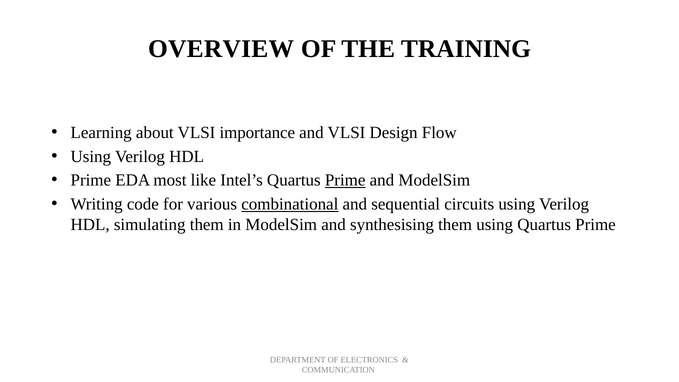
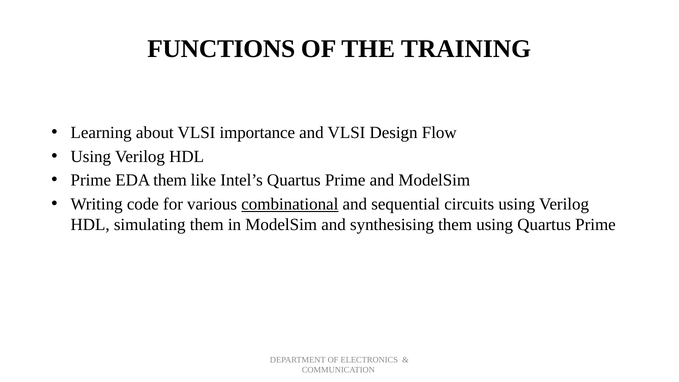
OVERVIEW: OVERVIEW -> FUNCTIONS (221, 49)
EDA most: most -> them (170, 180)
Prime underline: present -> none (345, 180)
